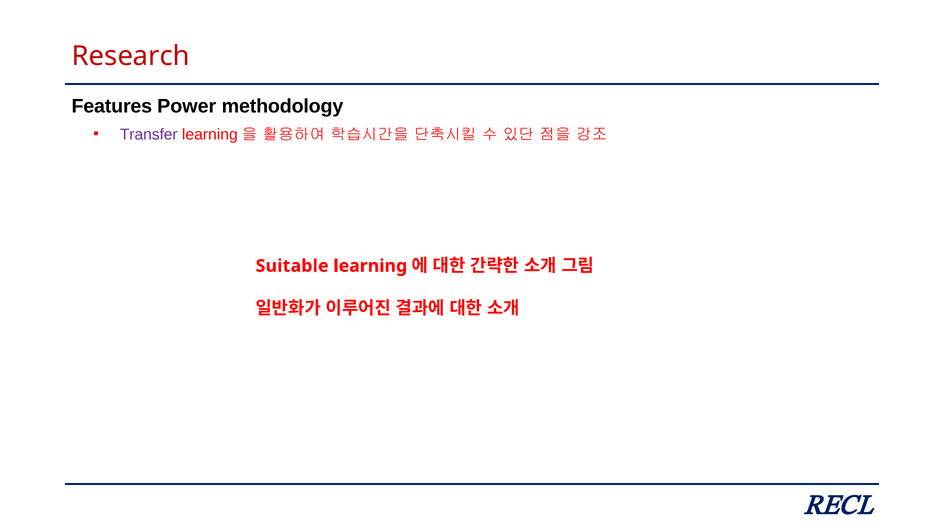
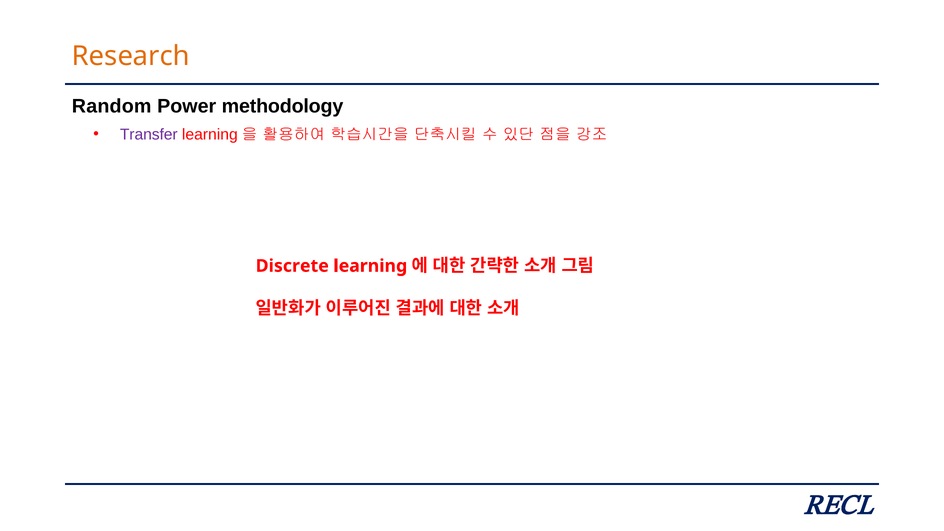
Research colour: red -> orange (131, 56)
Features: Features -> Random (112, 106)
Suitable: Suitable -> Discrete (292, 266)
